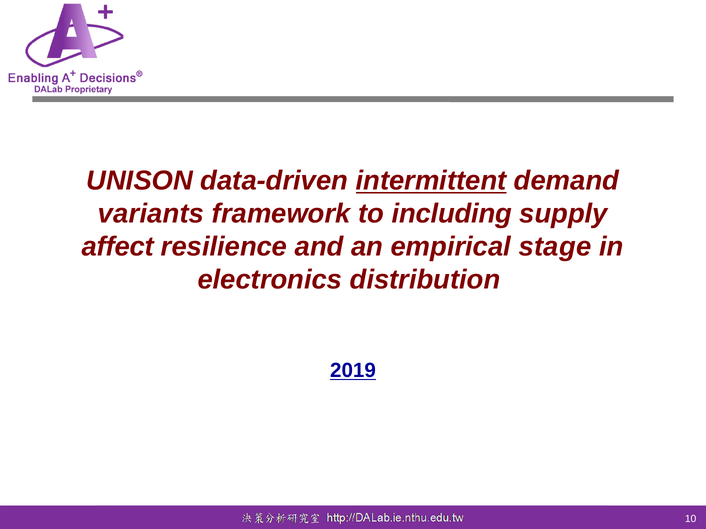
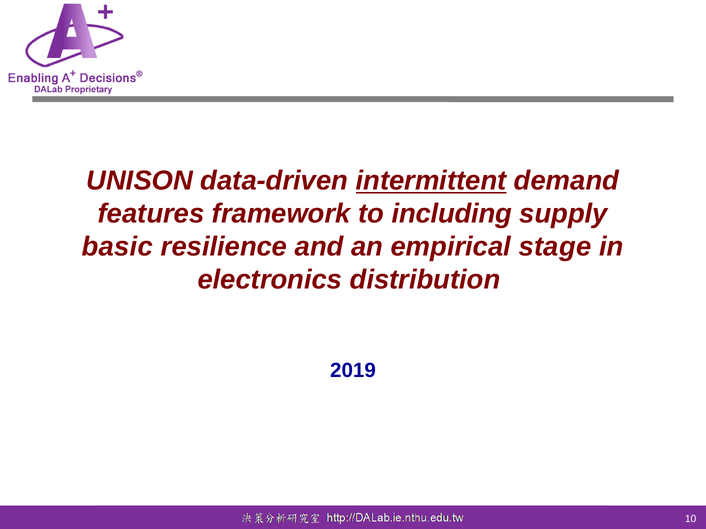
variants: variants -> features (151, 214)
affect: affect -> basic (117, 247)
2019 underline: present -> none (353, 371)
